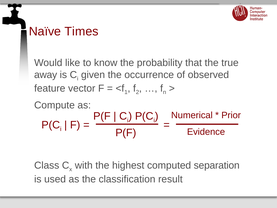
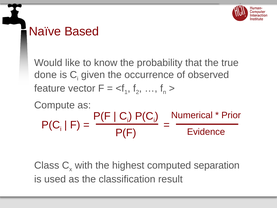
Times: Times -> Based (82, 31)
away: away -> done (46, 75)
